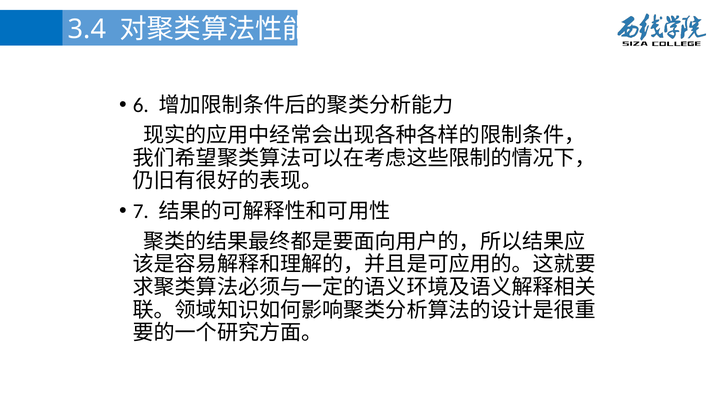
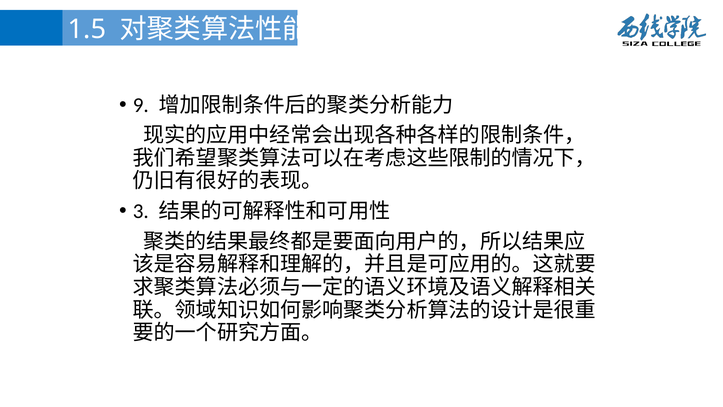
3.4: 3.4 -> 1.5 (87, 29)
6: 6 -> 9 (141, 105)
7: 7 -> 3 (141, 211)
